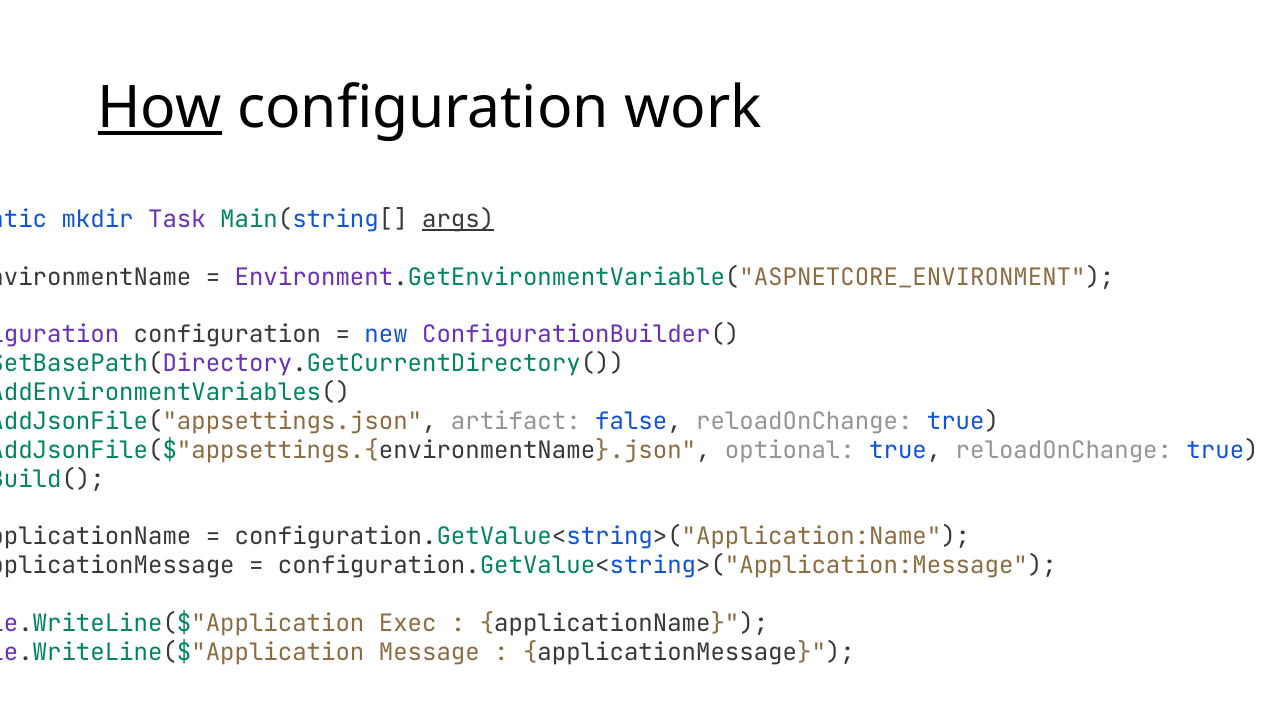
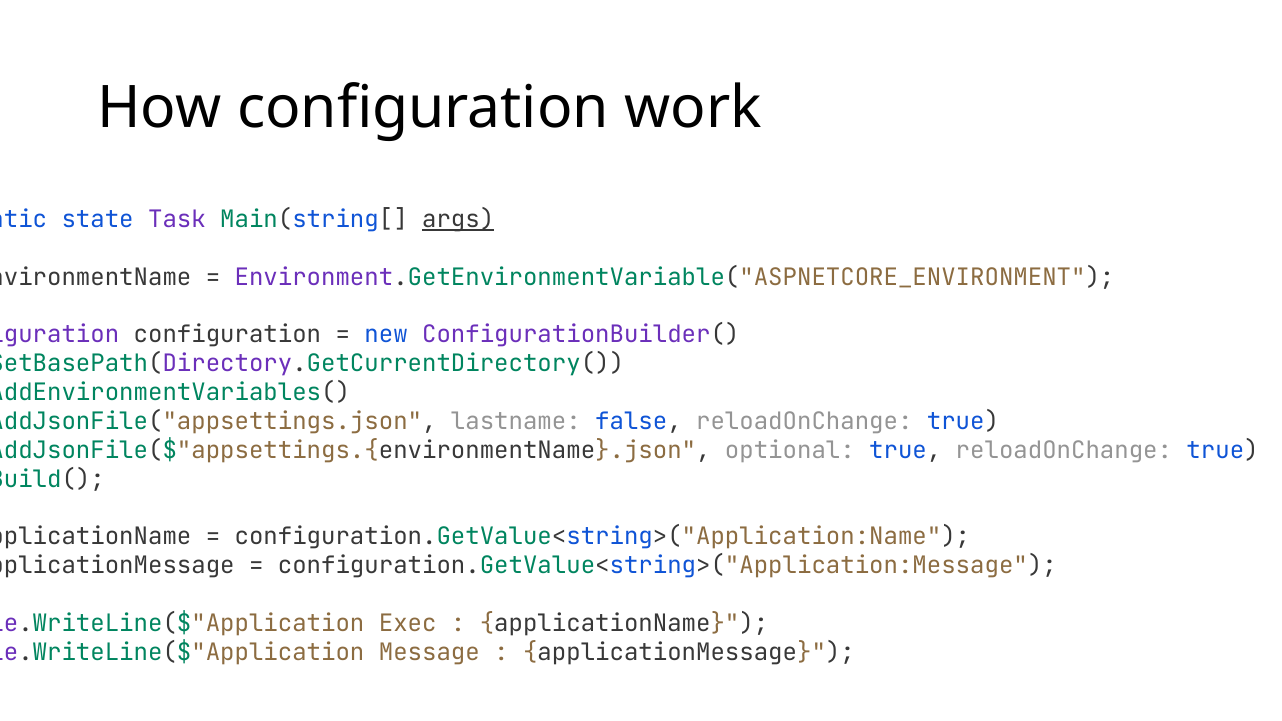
How underline: present -> none (160, 108)
mkdir: mkdir -> state (98, 220)
artifact: artifact -> lastname (516, 422)
